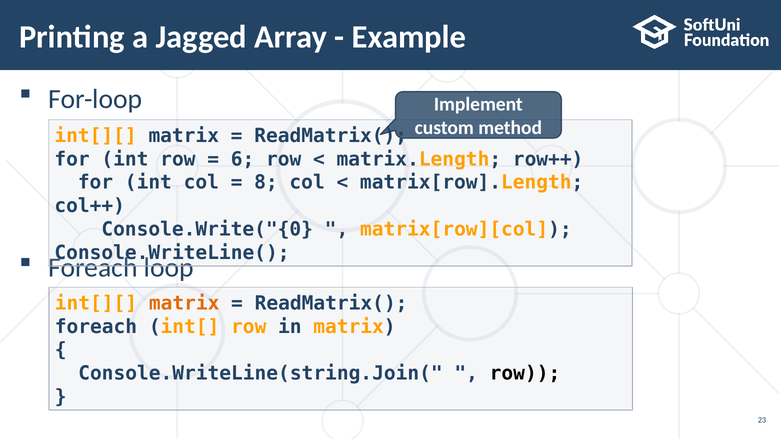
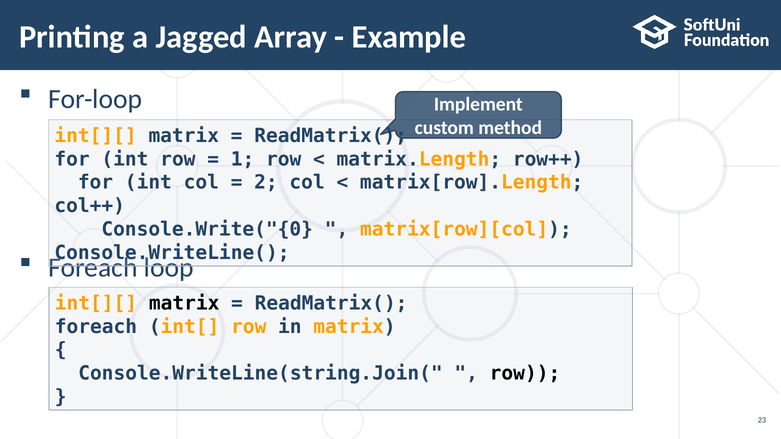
6: 6 -> 1 (243, 159)
8: 8 -> 2 (266, 183)
matrix colour: orange -> black (184, 304)
